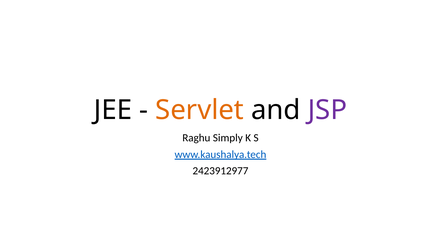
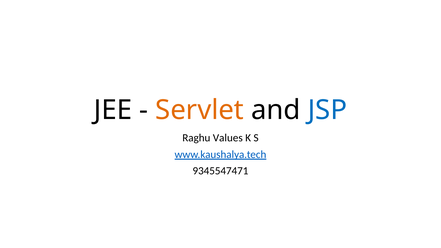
JSP colour: purple -> blue (327, 110)
Simply: Simply -> Values (228, 138)
2423912977: 2423912977 -> 9345547471 (220, 171)
